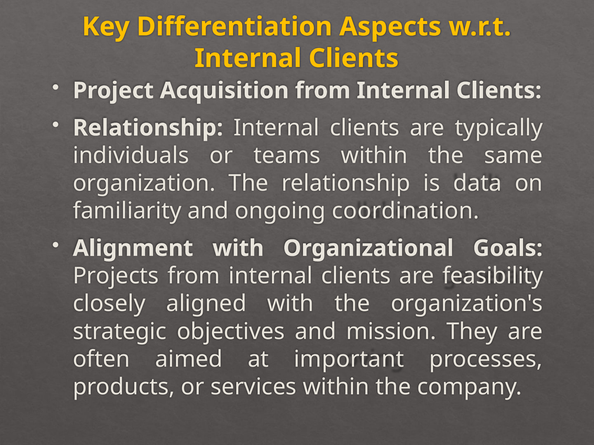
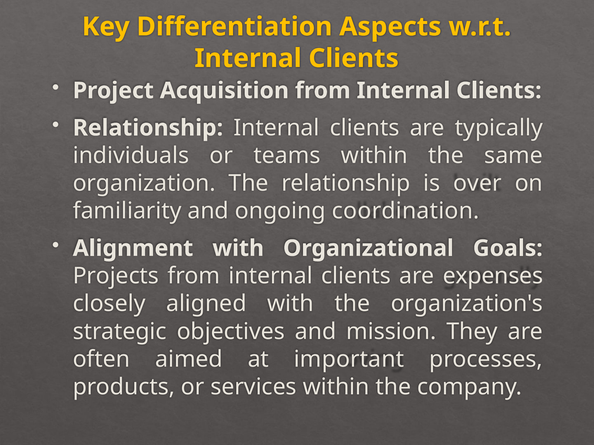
data: data -> over (477, 184)
feasibility: feasibility -> expenses (493, 276)
